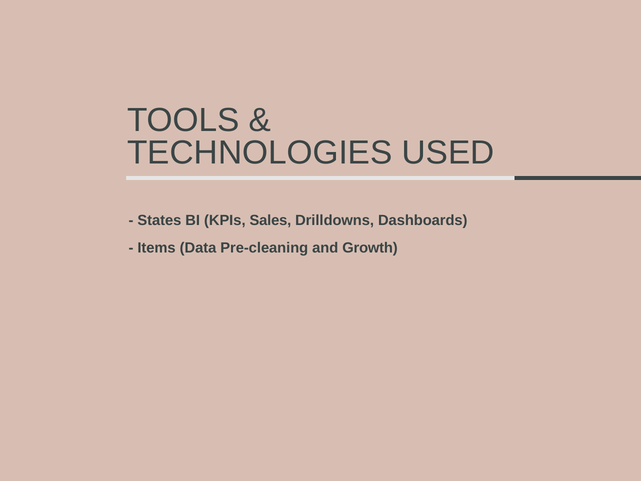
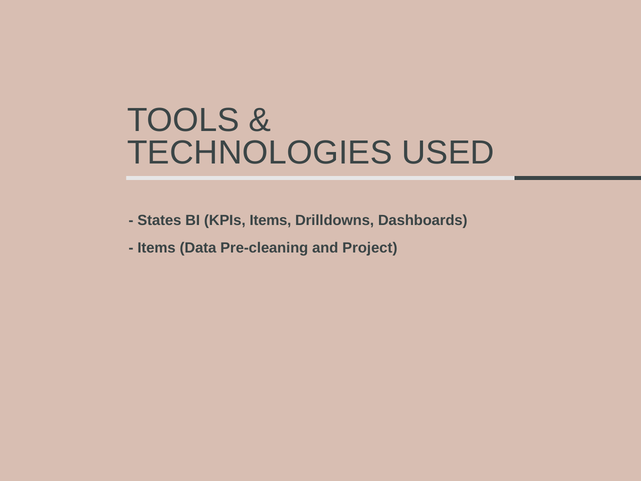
KPIs Sales: Sales -> Items (270, 220)
Growth: Growth -> Project (370, 248)
